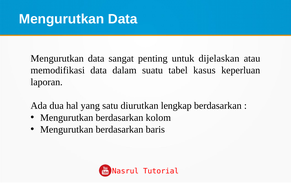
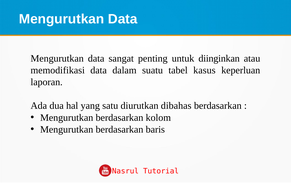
dijelaskan: dijelaskan -> diinginkan (219, 59)
lengkap: lengkap -> dibahas (176, 106)
